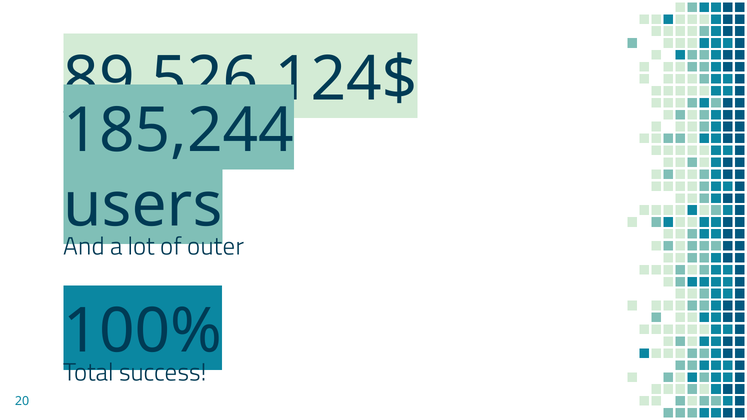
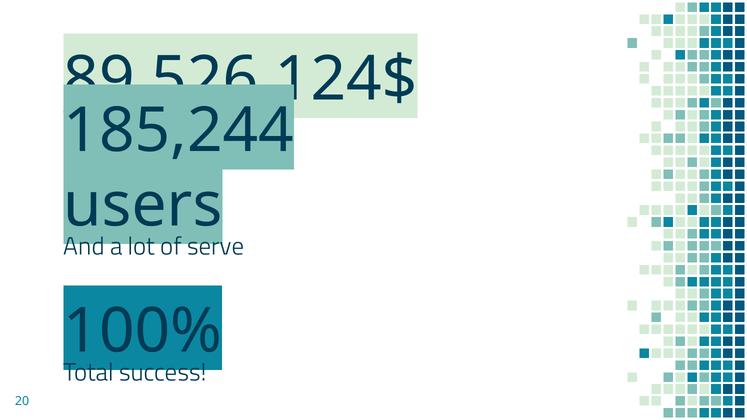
outer: outer -> serve (216, 247)
